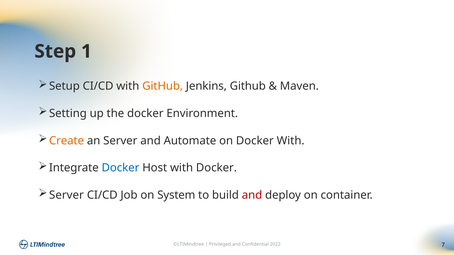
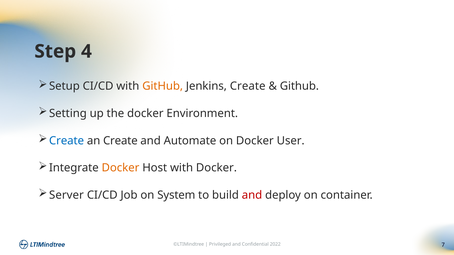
1: 1 -> 4 (86, 51)
Jenkins Github: Github -> Create (248, 86)
Maven: Maven -> Github (299, 86)
Create colour: orange -> blue (67, 141)
an Server: Server -> Create (120, 141)
Docker With: With -> User (291, 141)
Docker colour: blue -> orange (121, 168)
